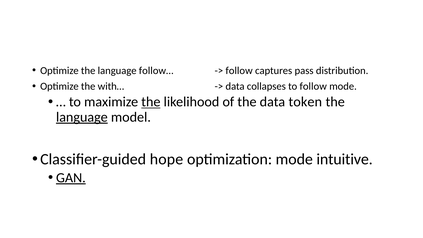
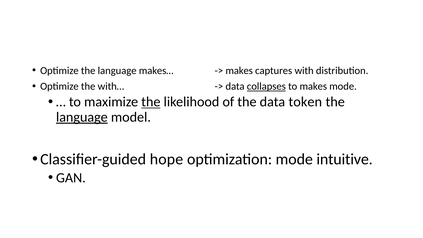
follow…: follow… -> makes… (156, 71)
follow: follow -> makes (239, 71)
pass: pass -> with (304, 71)
collapses underline: none -> present (266, 86)
to follow: follow -> makes (313, 86)
GAN underline: present -> none (71, 178)
